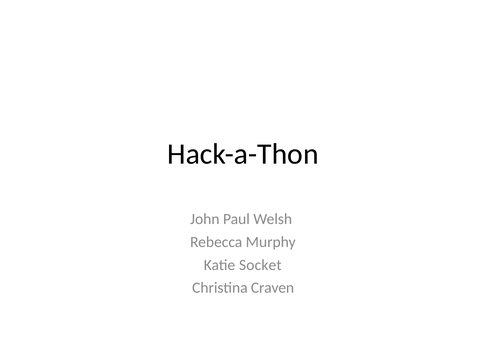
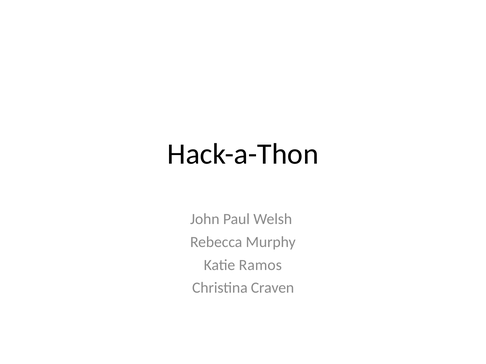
Socket: Socket -> Ramos (260, 265)
